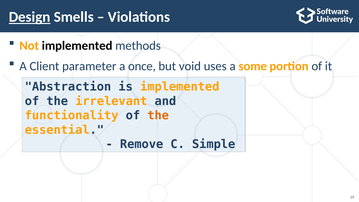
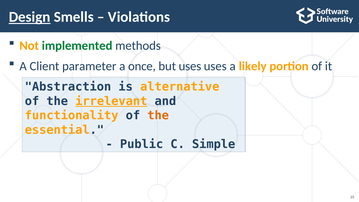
implemented colour: black -> green (77, 46)
but void: void -> uses (190, 66)
some: some -> likely (253, 66)
is implemented: implemented -> alternative (180, 87)
irrelevant underline: none -> present (111, 101)
Remove: Remove -> Public (142, 144)
